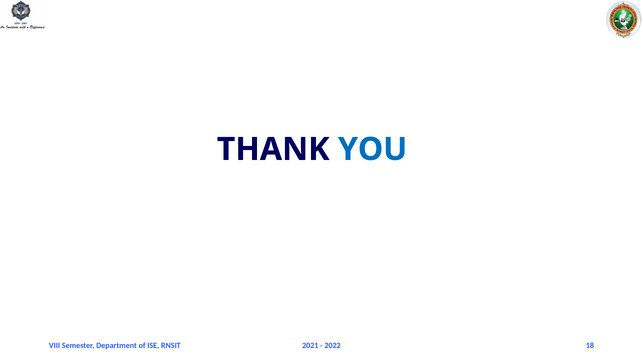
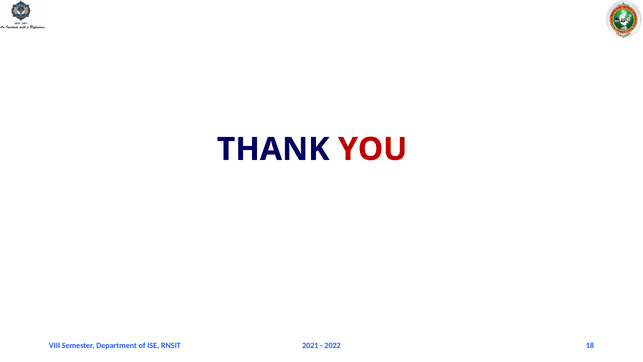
YOU colour: blue -> red (373, 149)
